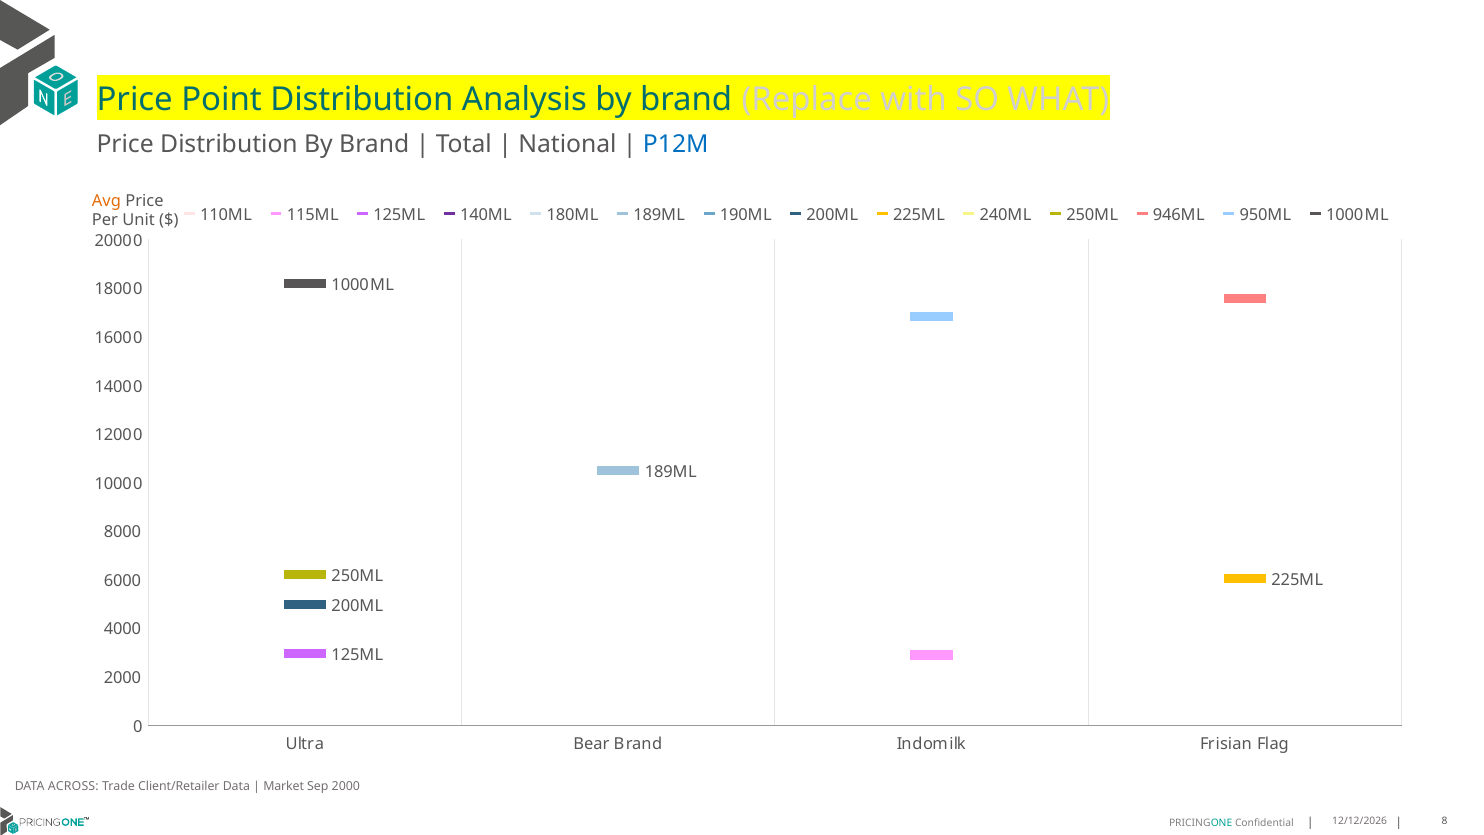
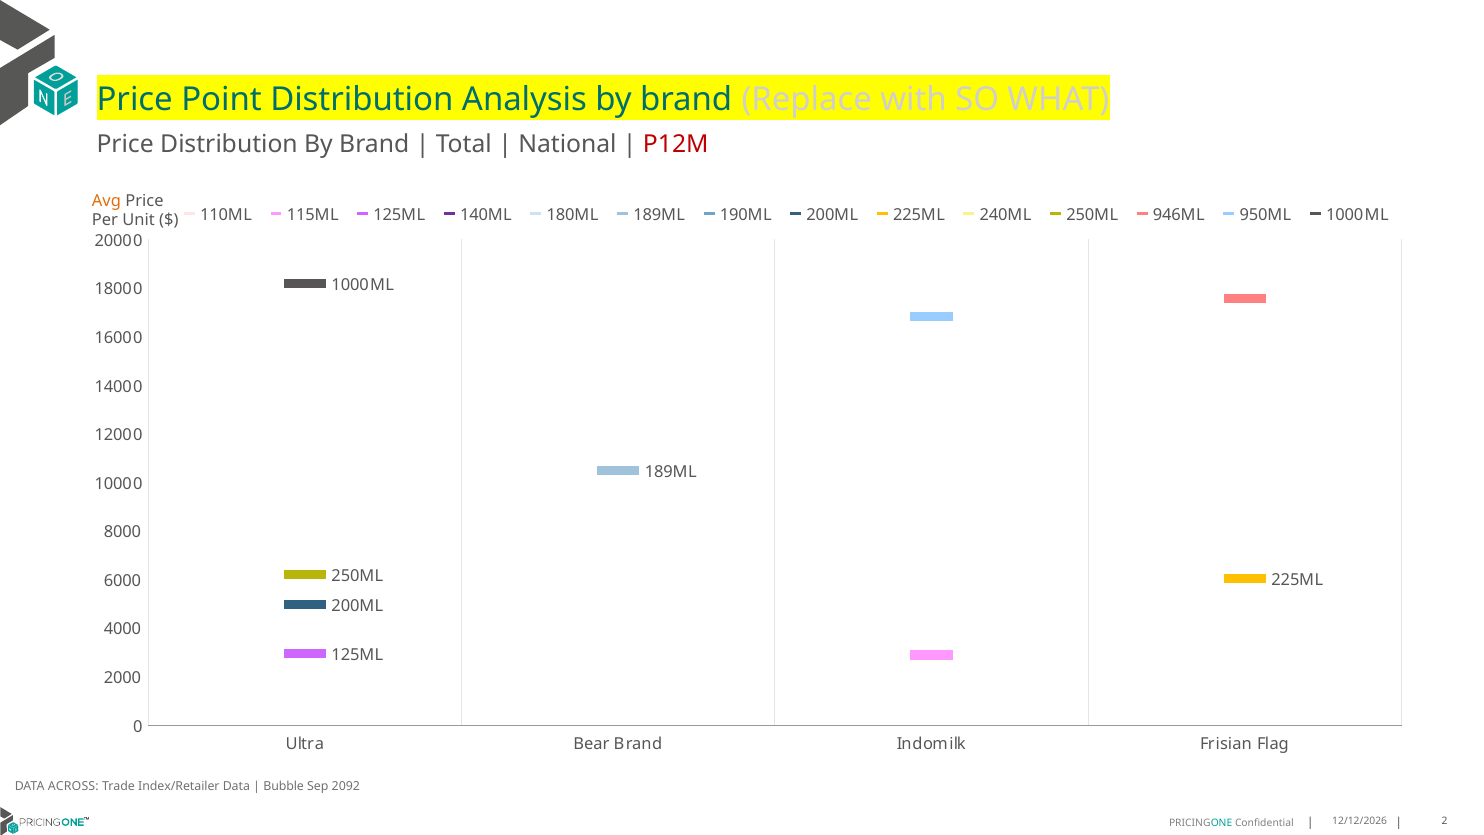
P12M colour: blue -> red (676, 145)
Client/Retailer: Client/Retailer -> Index/Retailer (179, 786)
Market: Market -> Bubble (284, 786)
Sep 2000: 2000 -> 2092 (346, 786)
8: 8 -> 2 (1445, 821)
